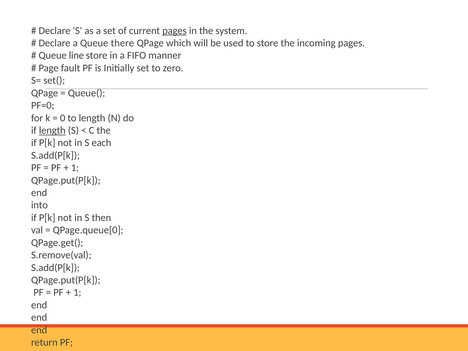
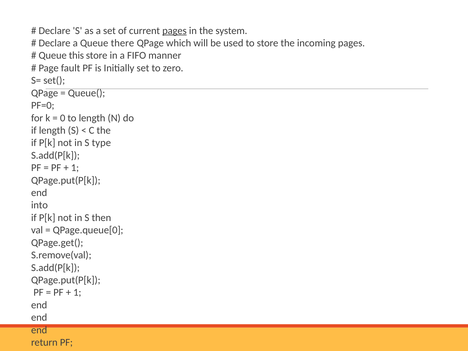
line: line -> this (76, 56)
length underline: present -> none (52, 130)
each: each -> type (101, 143)
